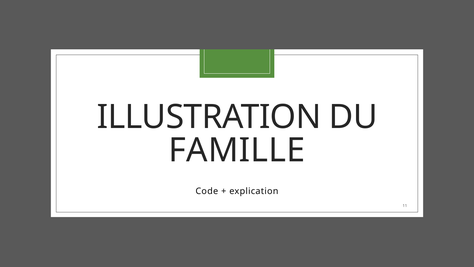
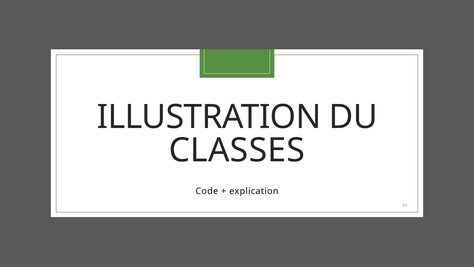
FAMILLE: FAMILLE -> CLASSES (237, 150)
